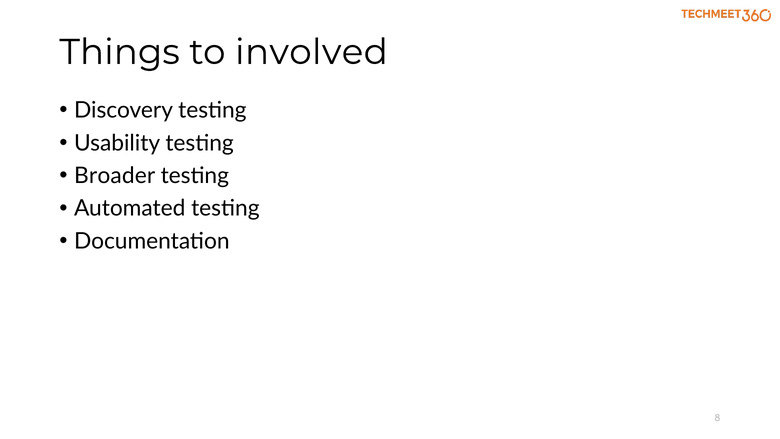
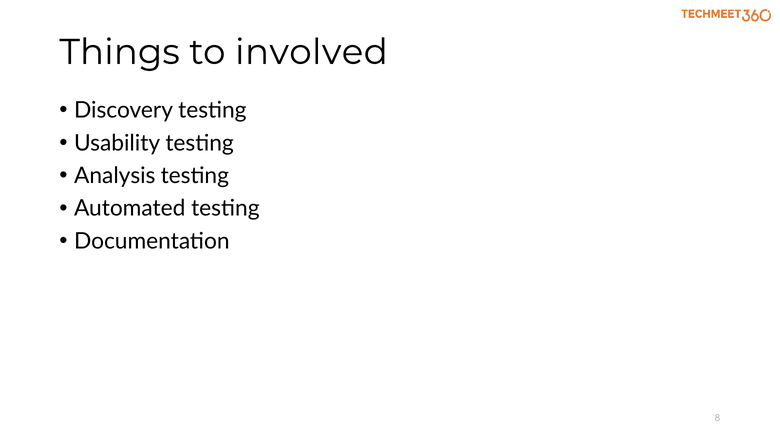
Broader: Broader -> Analysis (115, 176)
